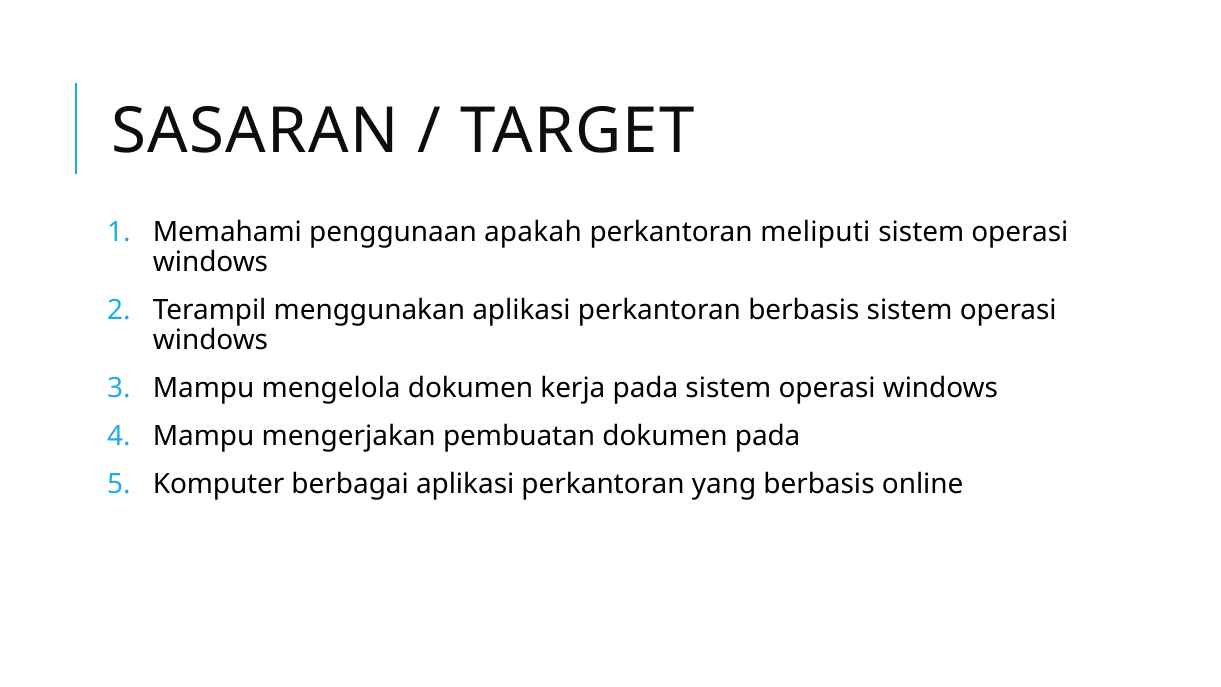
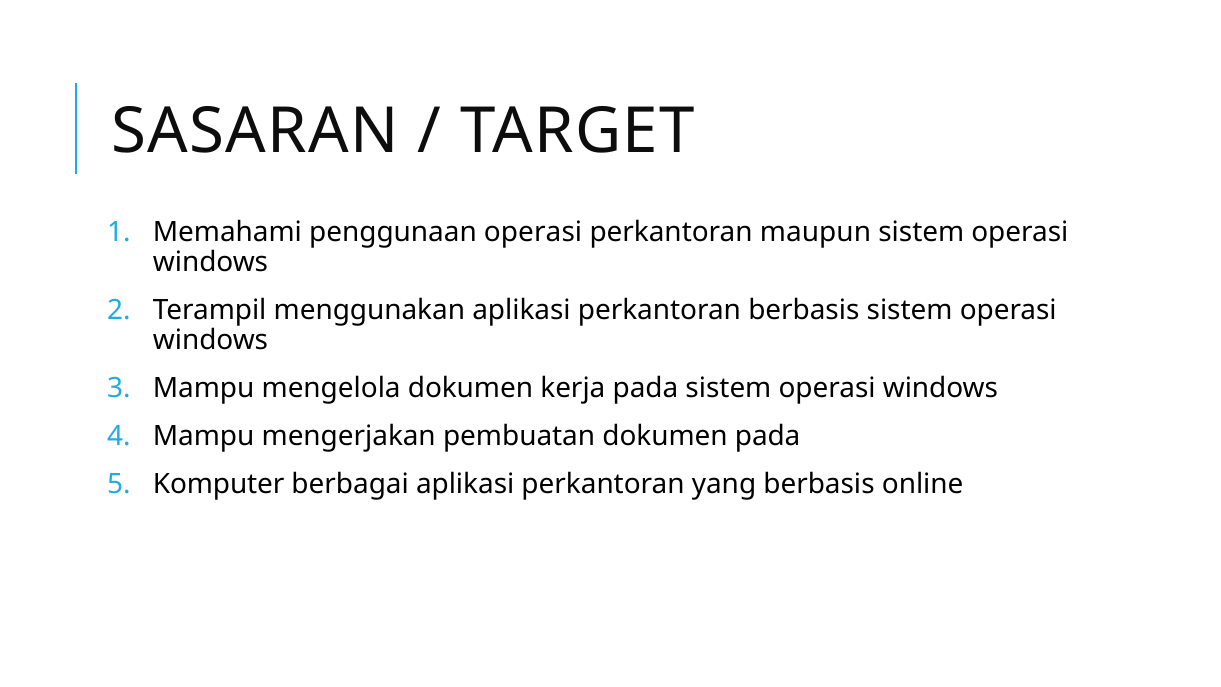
penggunaan apakah: apakah -> operasi (533, 232)
meliputi: meliputi -> maupun (815, 232)
